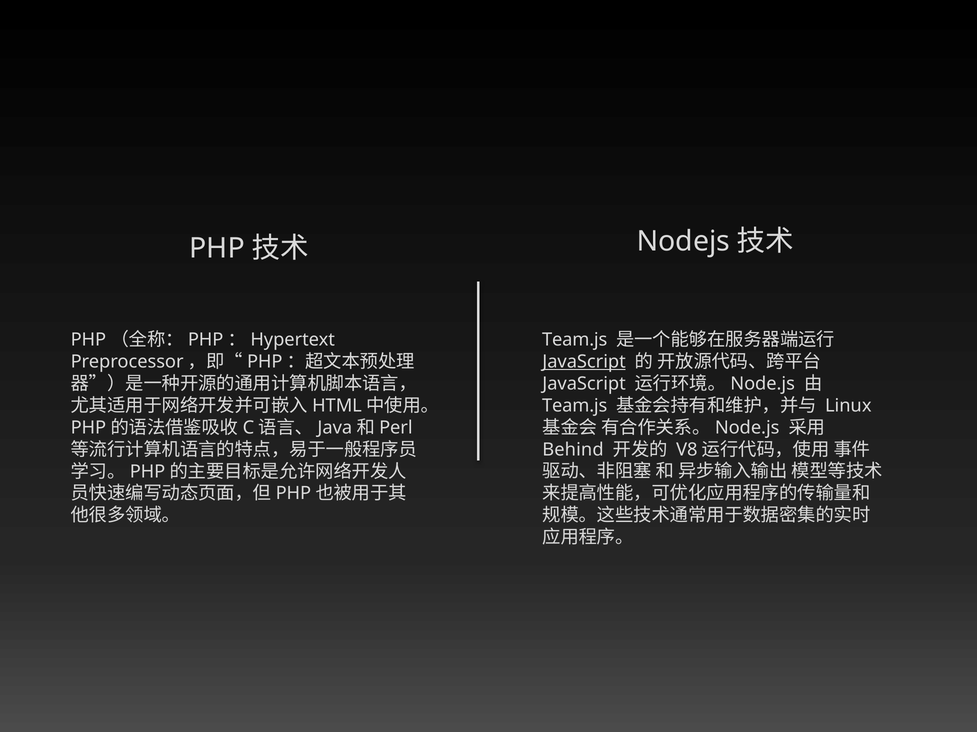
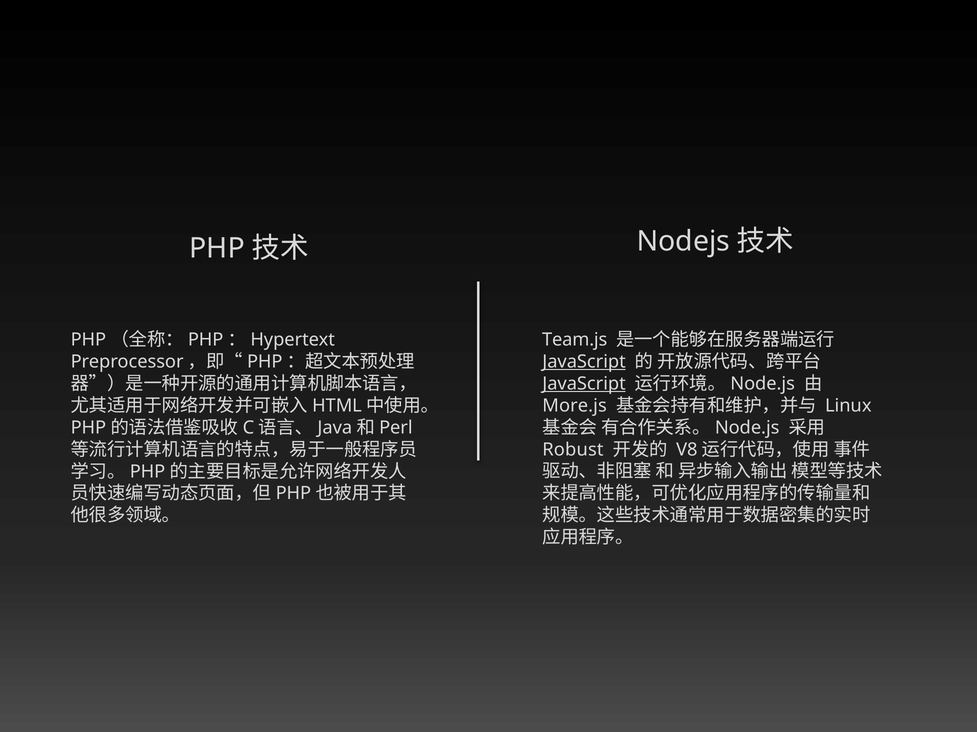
JavaScript underline: none -> present (584, 384)
Team.js: Team.js -> More.js (575, 406)
Behind: Behind -> Robust (573, 450)
